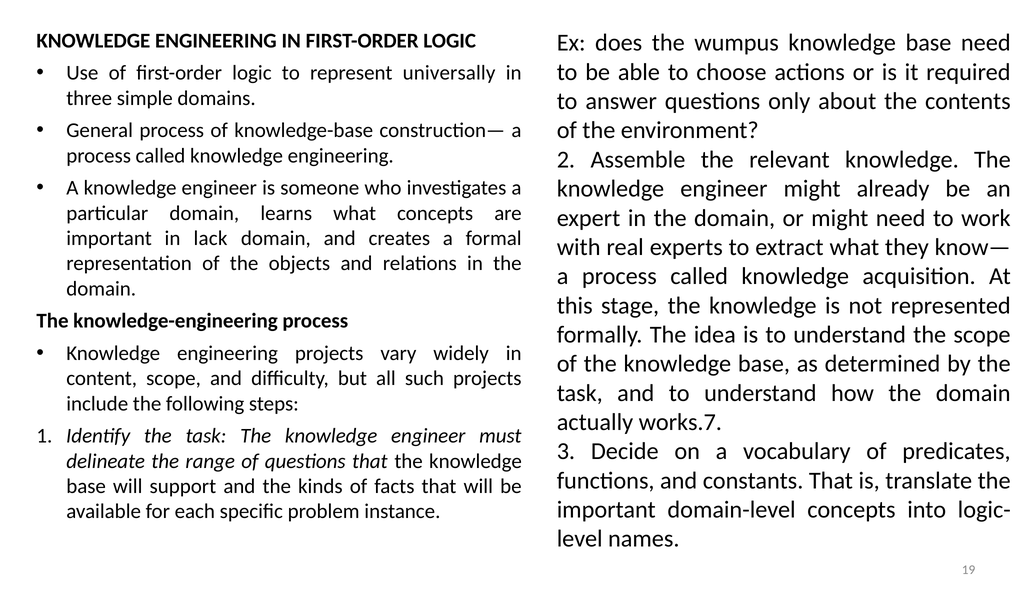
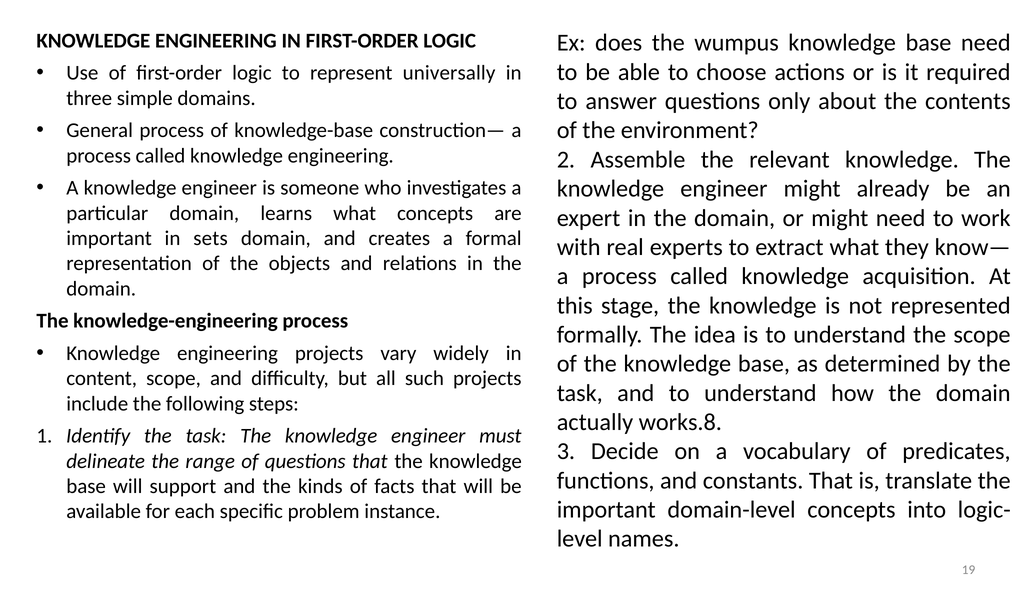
lack: lack -> sets (211, 238)
works.7: works.7 -> works.8 (680, 422)
